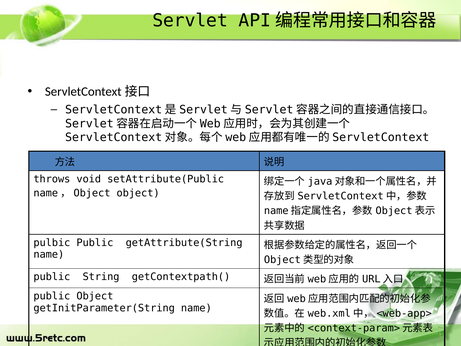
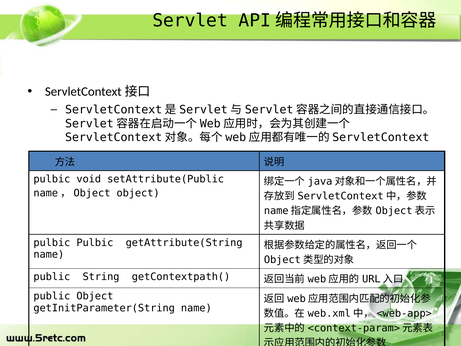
throws: throws -> pulbic (52, 179)
pulbic Public: Public -> Pulbic (95, 243)
